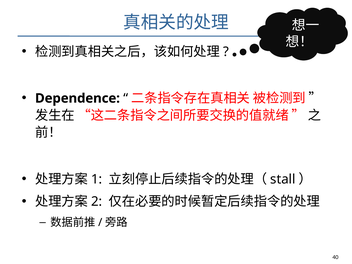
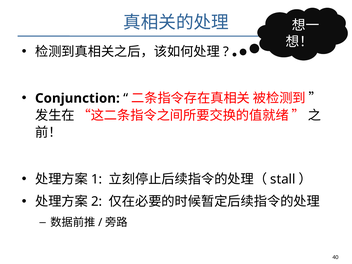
Dependence: Dependence -> Conjunction (77, 98)
